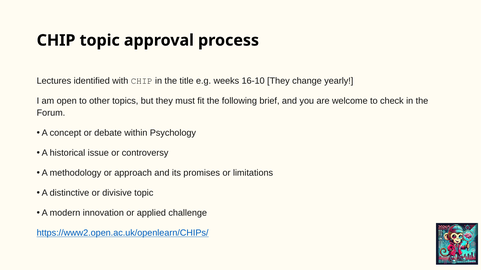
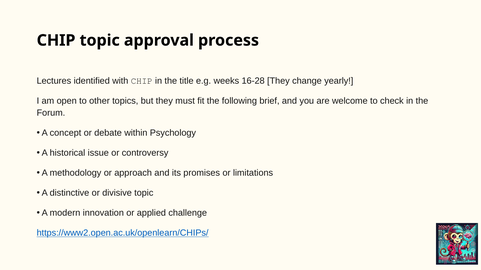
16-10: 16-10 -> 16-28 (253, 81)
